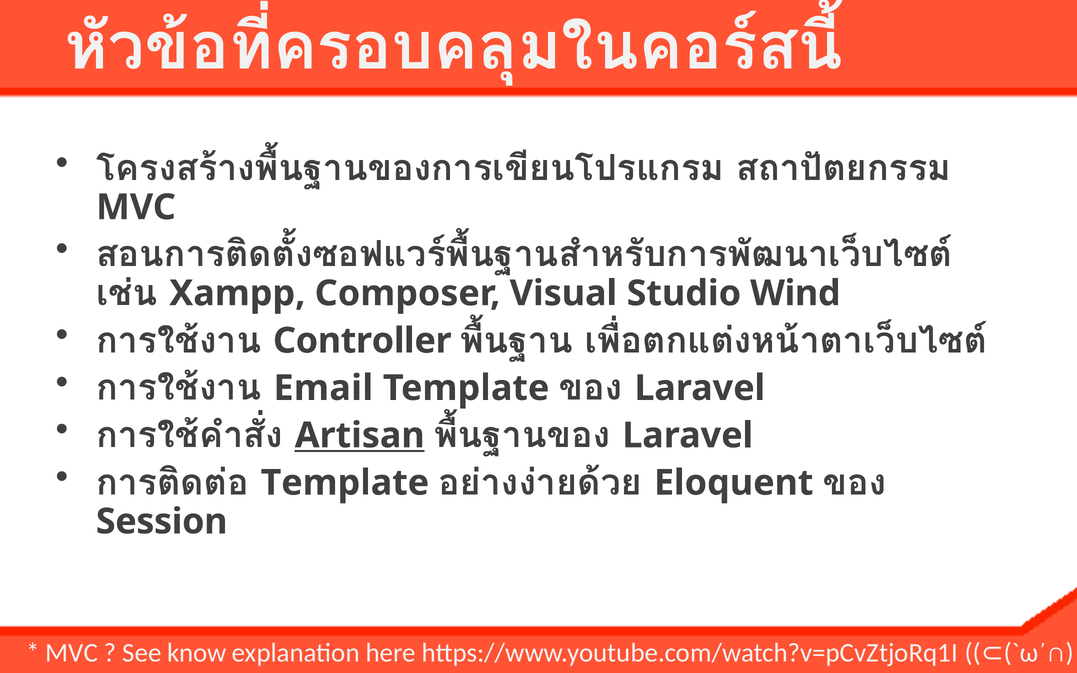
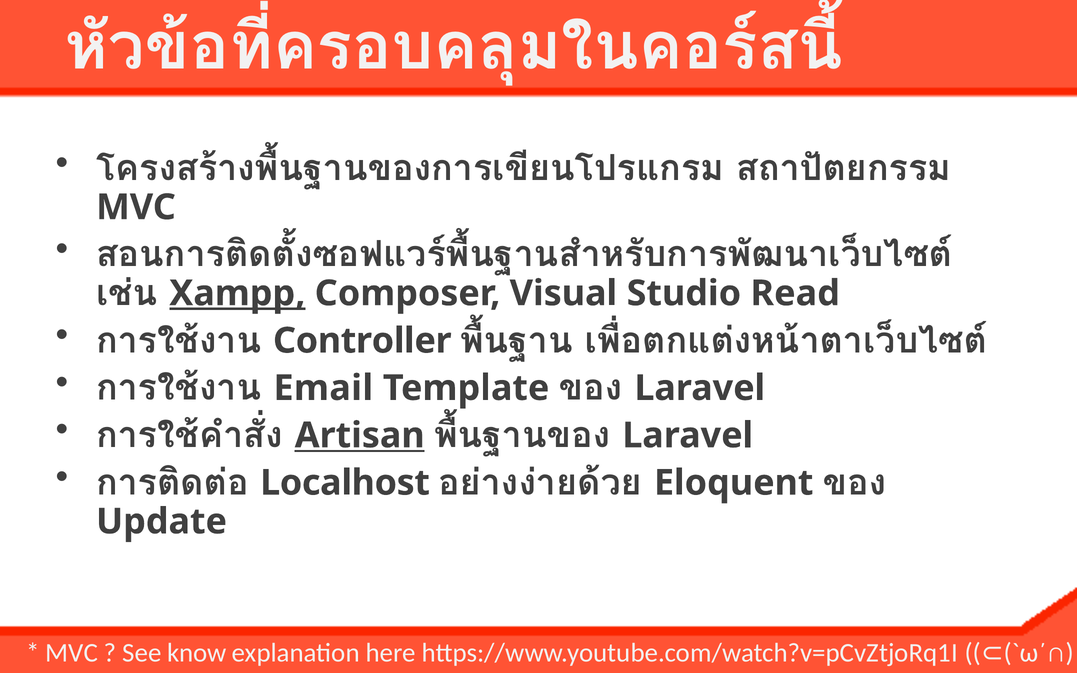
Xampp underline: none -> present (237, 293)
Wind: Wind -> Read (795, 293)
Template: Template -> Localhost (345, 483)
Session: Session -> Update (162, 522)
